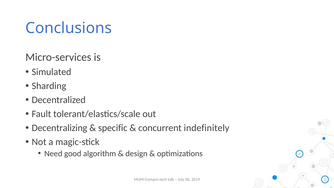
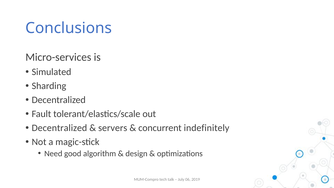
Decentralizing: Decentralizing -> Decentralized (59, 128)
specific: specific -> servers (113, 128)
